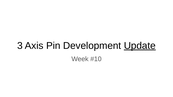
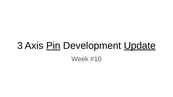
Pin underline: none -> present (53, 46)
